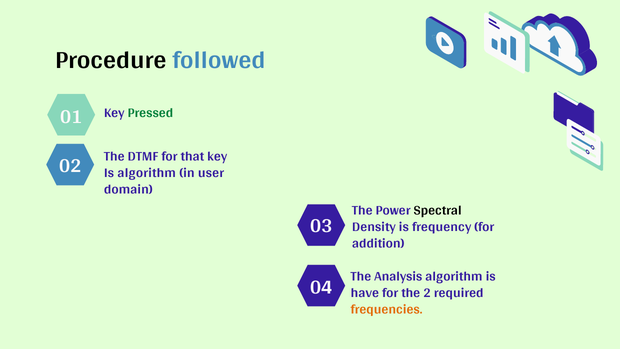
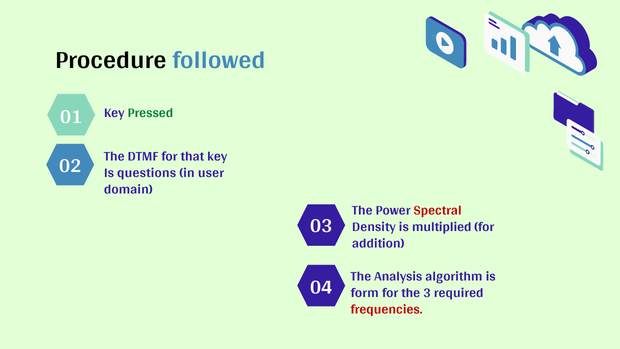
Is algorithm: algorithm -> questions (147, 173)
Spectral colour: black -> red (438, 210)
frequency: frequency -> multiplied (442, 227)
have: have -> form (365, 292)
2: 2 -> 3 (427, 292)
frequencies colour: orange -> red (387, 309)
